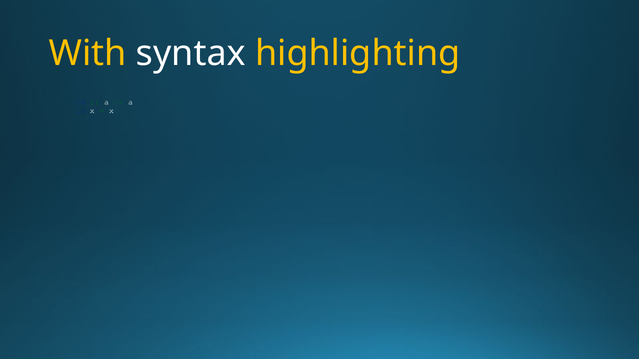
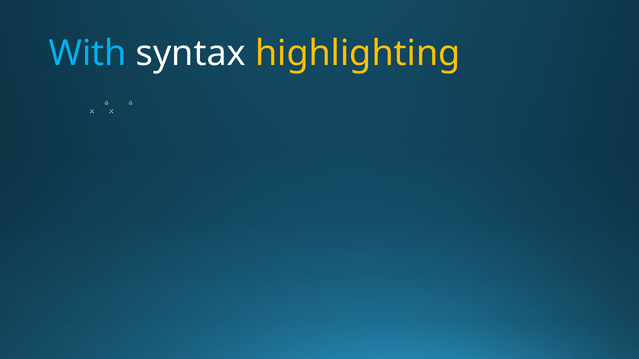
With colour: yellow -> light blue (88, 54)
